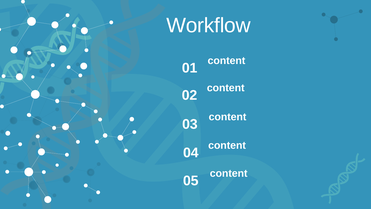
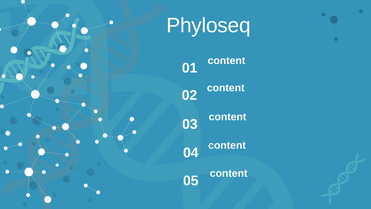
Workflow: Workflow -> Phyloseq (208, 25)
